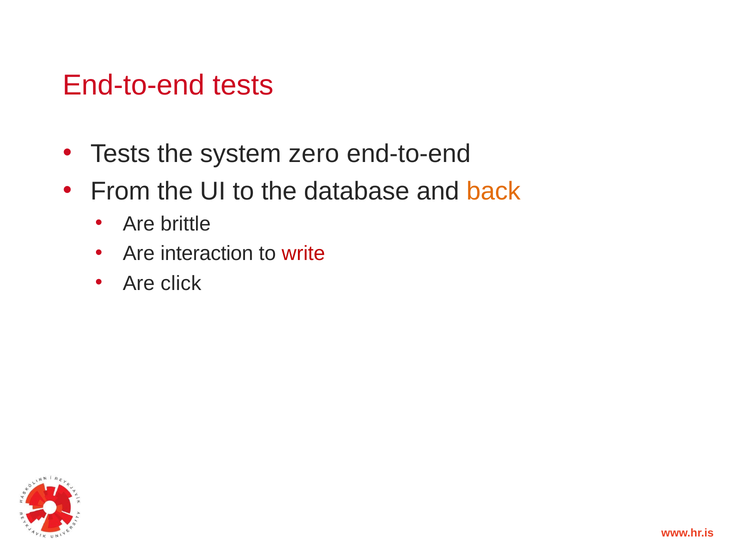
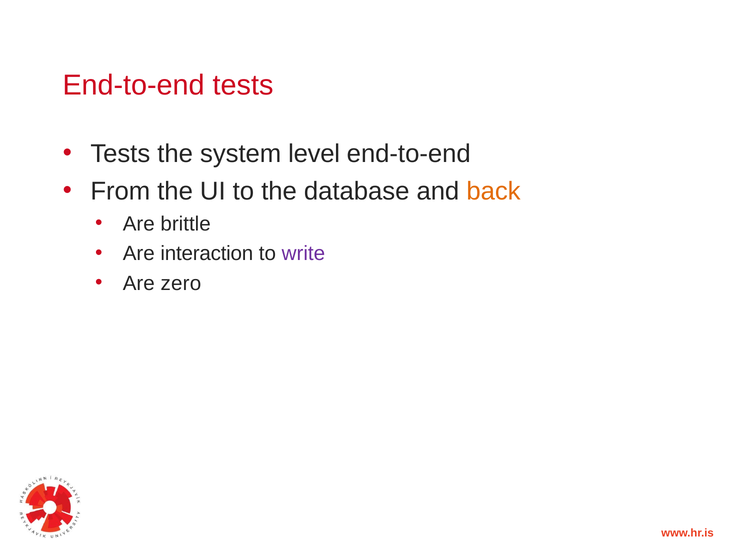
zero: zero -> level (314, 154)
write colour: red -> purple (303, 254)
click: click -> zero (181, 283)
